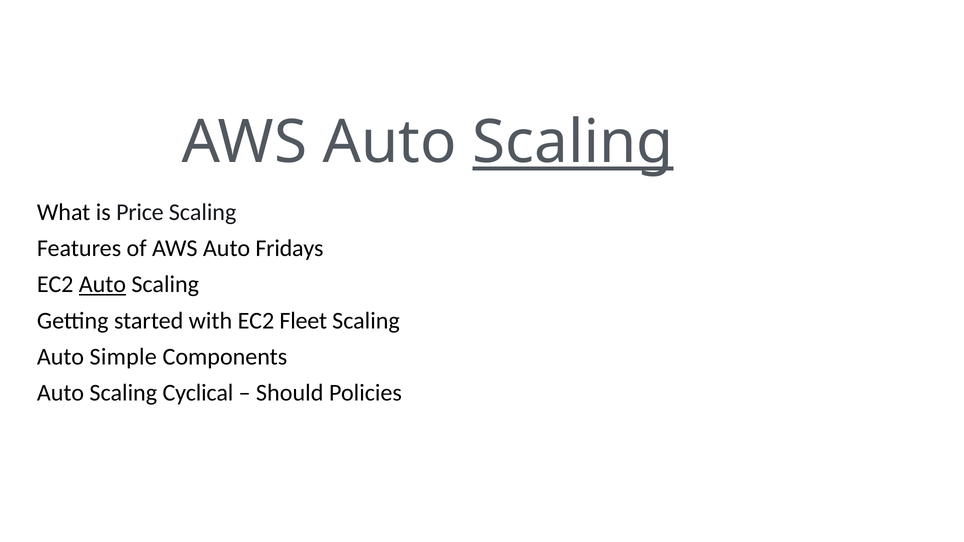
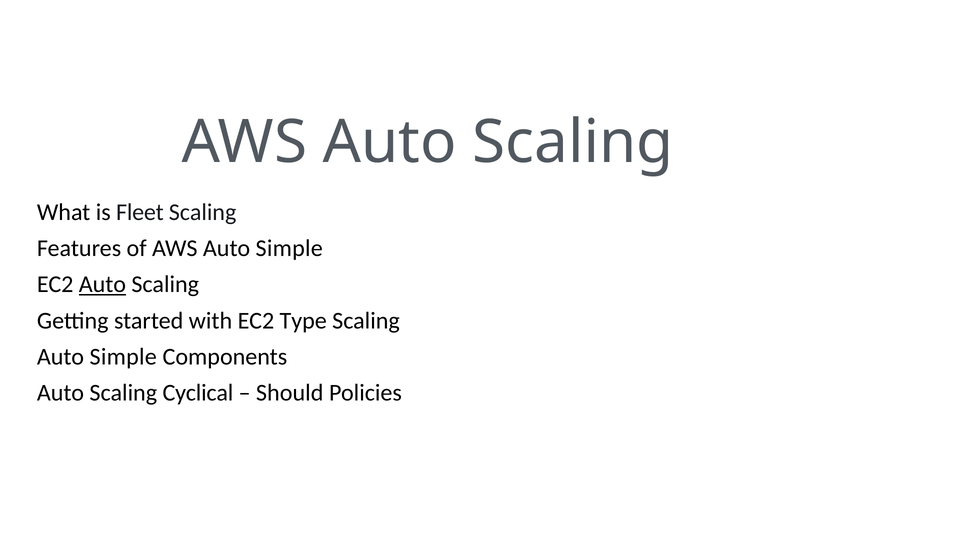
Scaling underline: present -> none (573, 143)
Price: Price -> Fleet (140, 212)
AWS Auto Fridays: Fridays -> Simple (289, 249)
Fleet: Fleet -> Type (303, 321)
